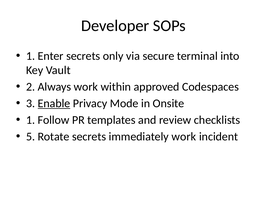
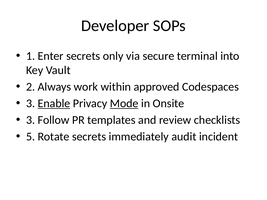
Mode underline: none -> present (124, 103)
1: 1 -> 3 (31, 120)
immediately work: work -> audit (184, 137)
